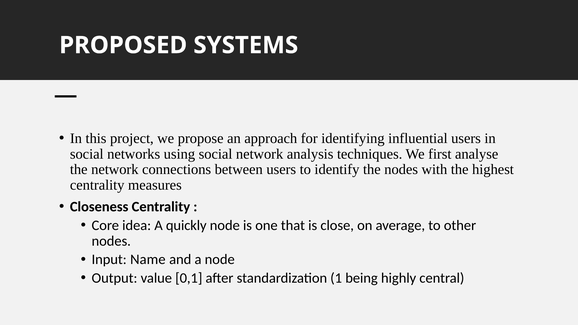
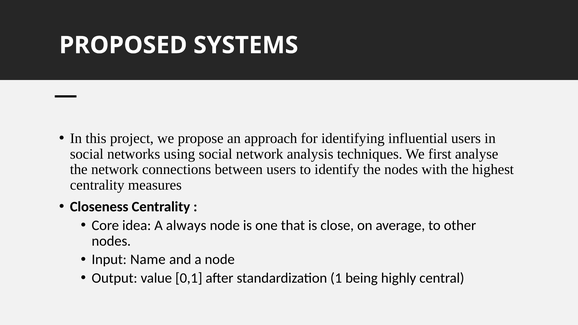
quickly: quickly -> always (186, 225)
